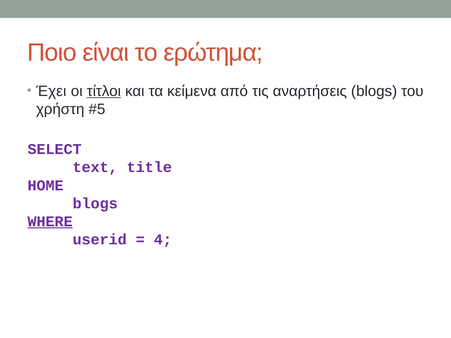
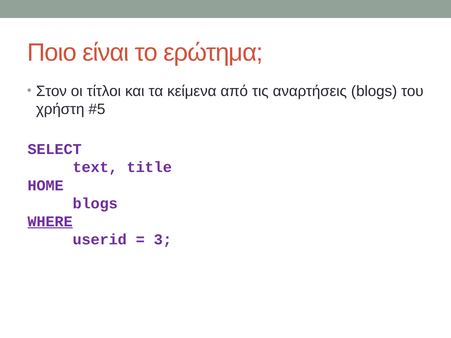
Έχει: Έχει -> Στον (51, 91)
τίτλοι underline: present -> none (104, 91)
4: 4 -> 3 (163, 240)
